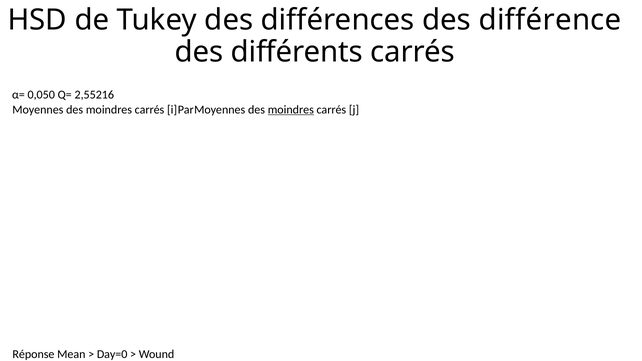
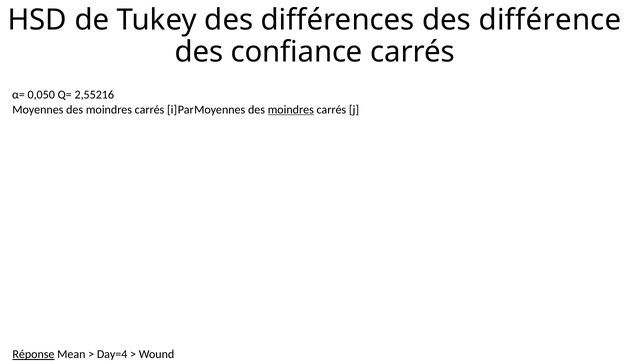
différents: différents -> confiance (297, 52)
Réponse underline: none -> present (33, 354)
Day=0: Day=0 -> Day=4 (112, 354)
